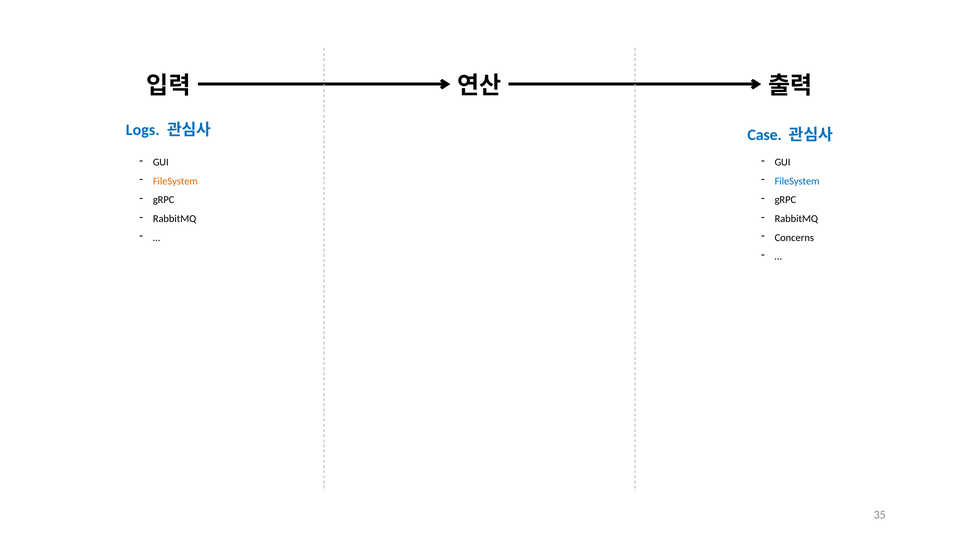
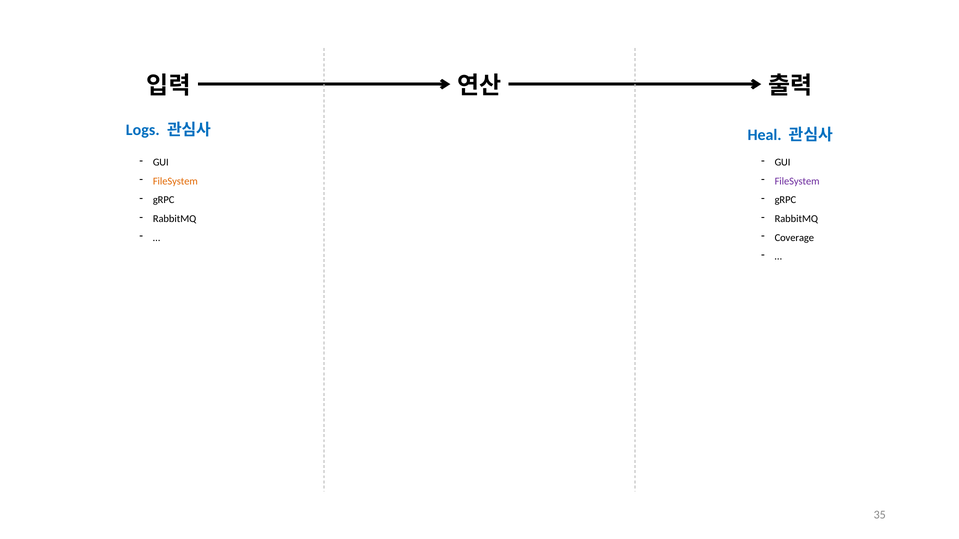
Case: Case -> Heal (765, 135)
FileSystem colour: blue -> purple (797, 181)
Concerns: Concerns -> Coverage (794, 238)
